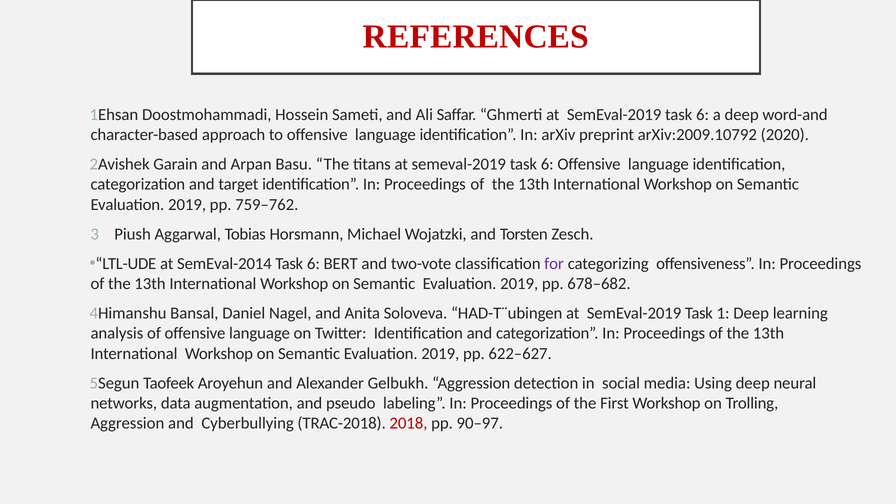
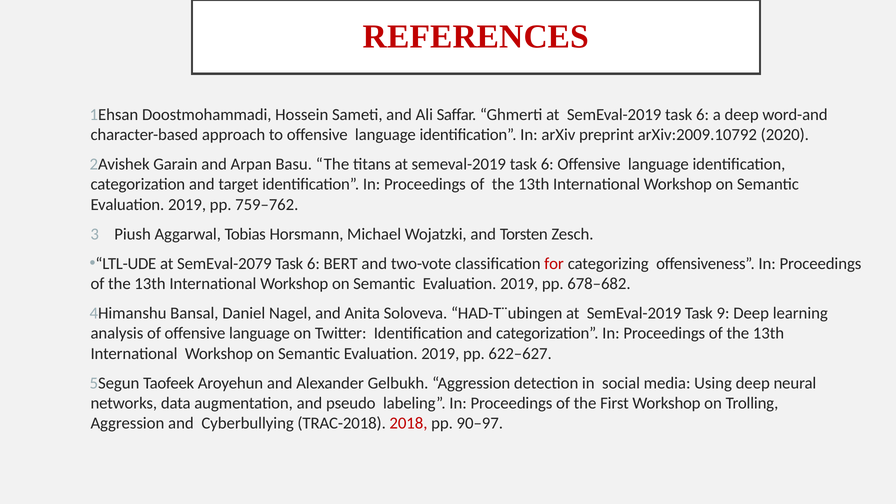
SemEval-2014: SemEval-2014 -> SemEval-2079 (224, 264)
for colour: purple -> red (554, 264)
1: 1 -> 9 (723, 313)
